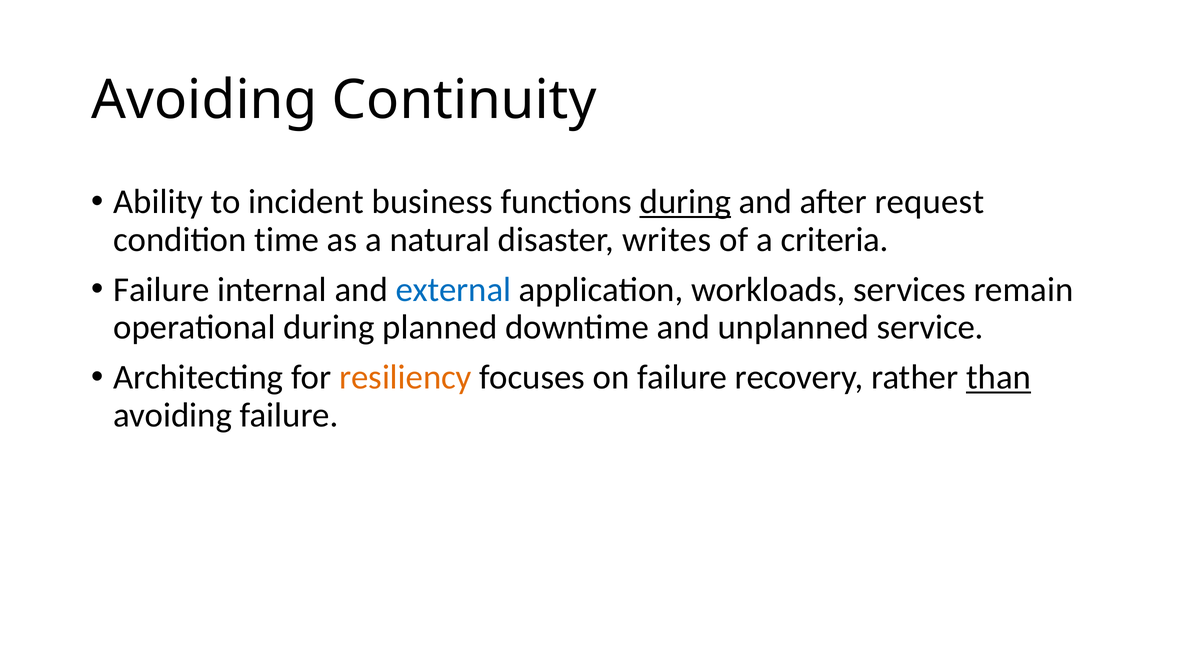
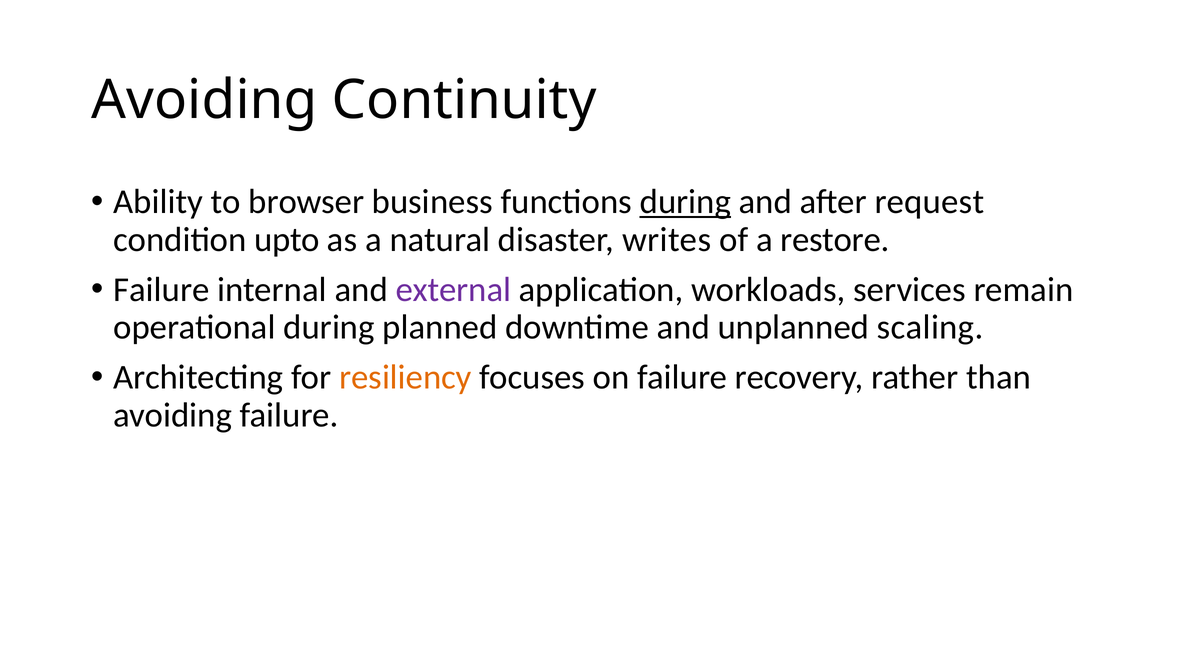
incident: incident -> browser (306, 202)
time: time -> upto (287, 239)
criteria: criteria -> restore (835, 239)
external colour: blue -> purple (453, 290)
service: service -> scaling (930, 327)
than underline: present -> none (999, 377)
